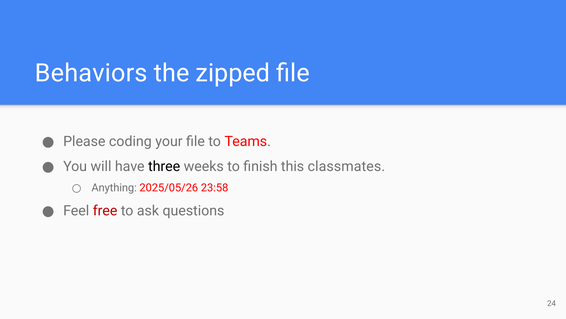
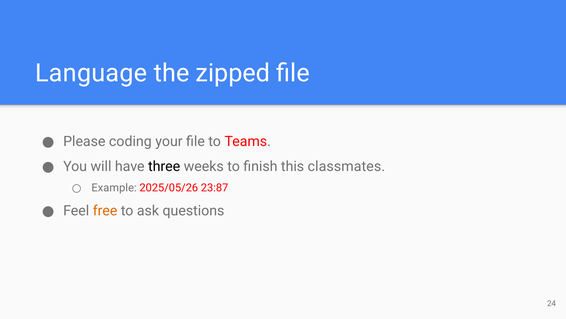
Behaviors: Behaviors -> Language (91, 73)
Anything: Anything -> Example (114, 187)
23:58: 23:58 -> 23:87 (215, 187)
free colour: red -> orange (105, 210)
